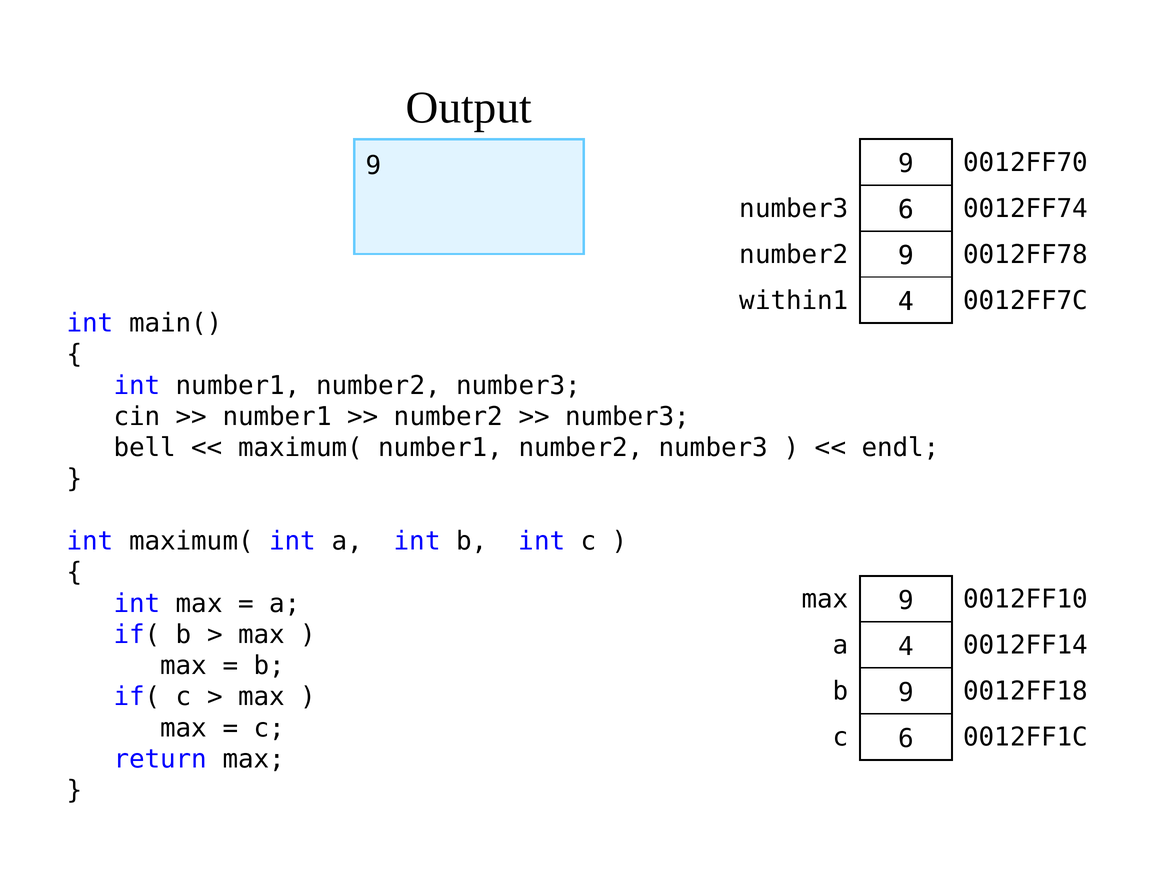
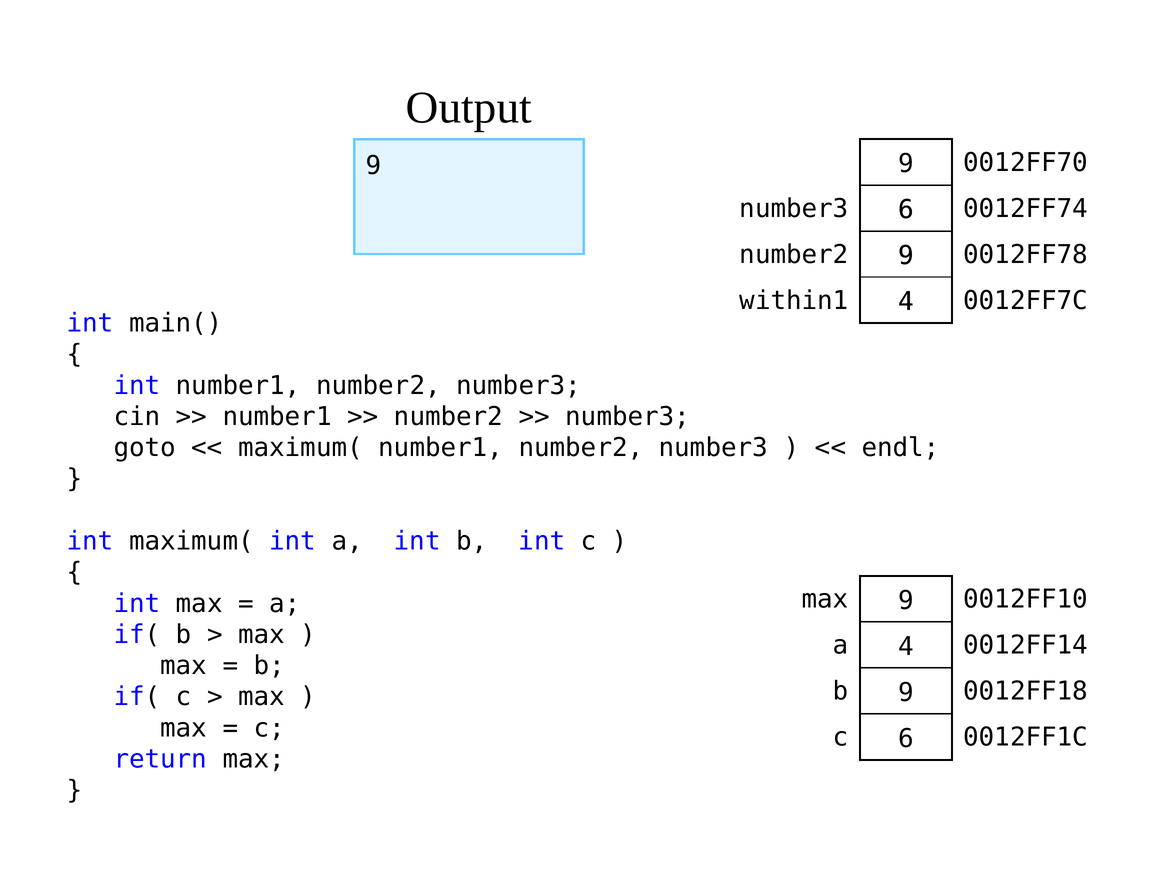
bell: bell -> goto (145, 448)
